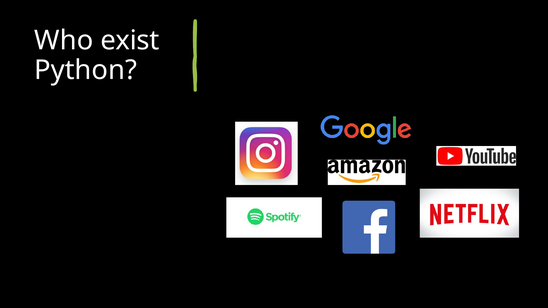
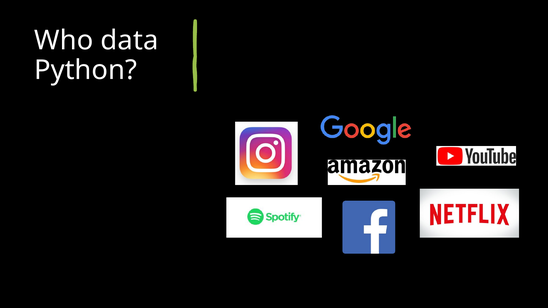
exist: exist -> data (130, 40)
